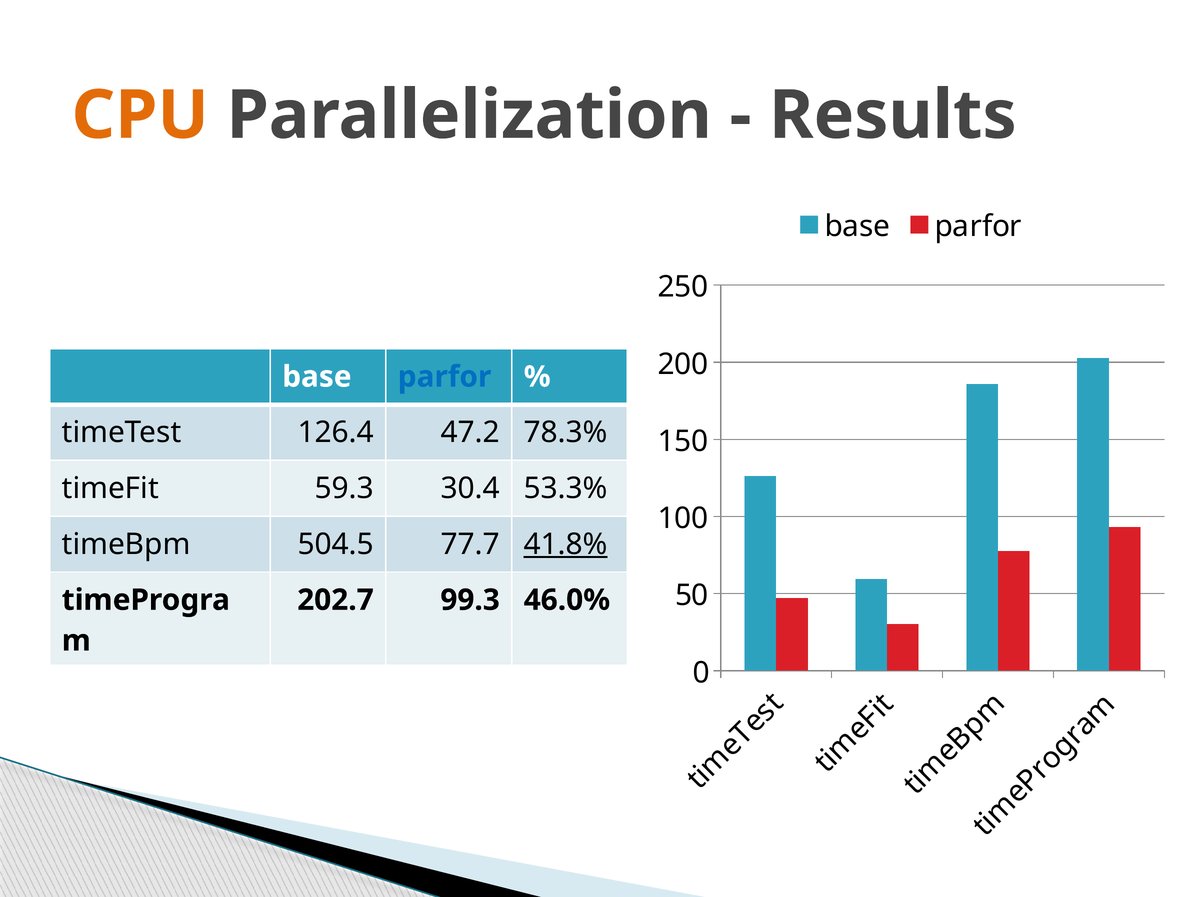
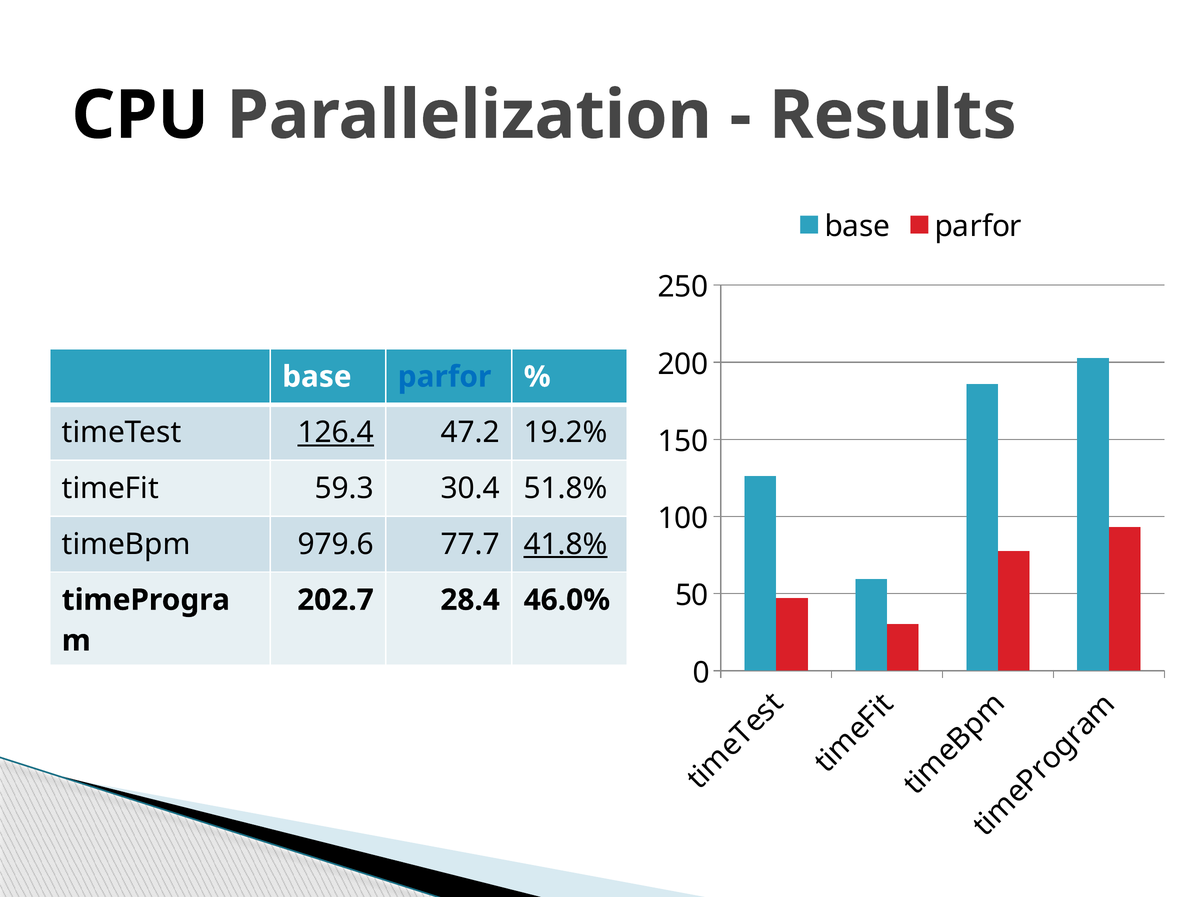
CPU colour: orange -> black (140, 115)
126.4 underline: none -> present (336, 432)
78.3%: 78.3% -> 19.2% (566, 432)
53.3%: 53.3% -> 51.8% (566, 488)
504.5: 504.5 -> 979.6 (336, 544)
99.3: 99.3 -> 28.4 (470, 599)
